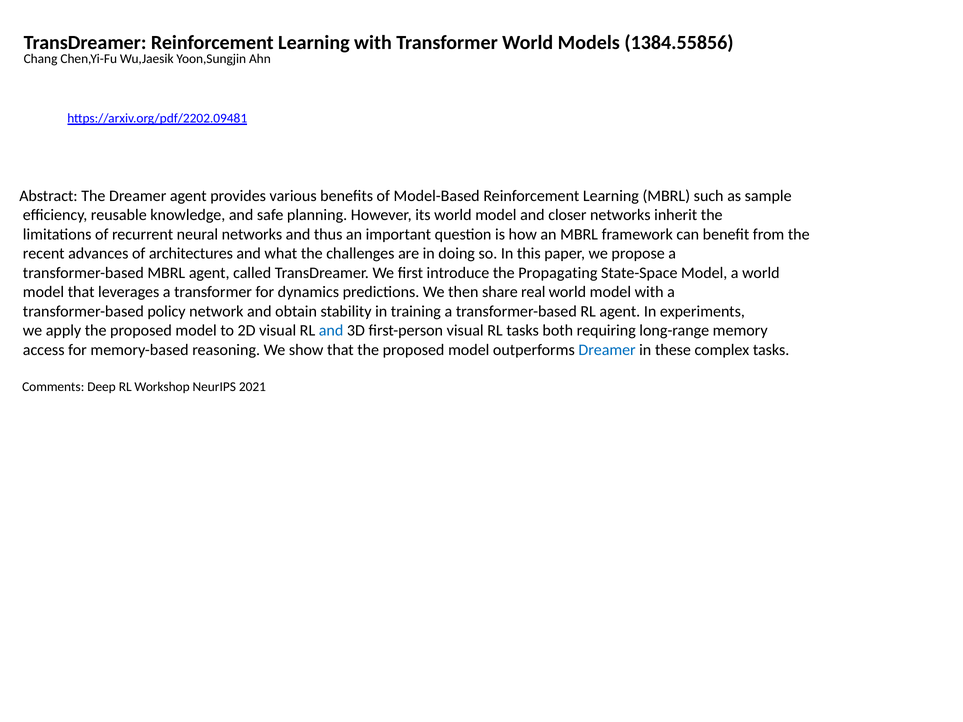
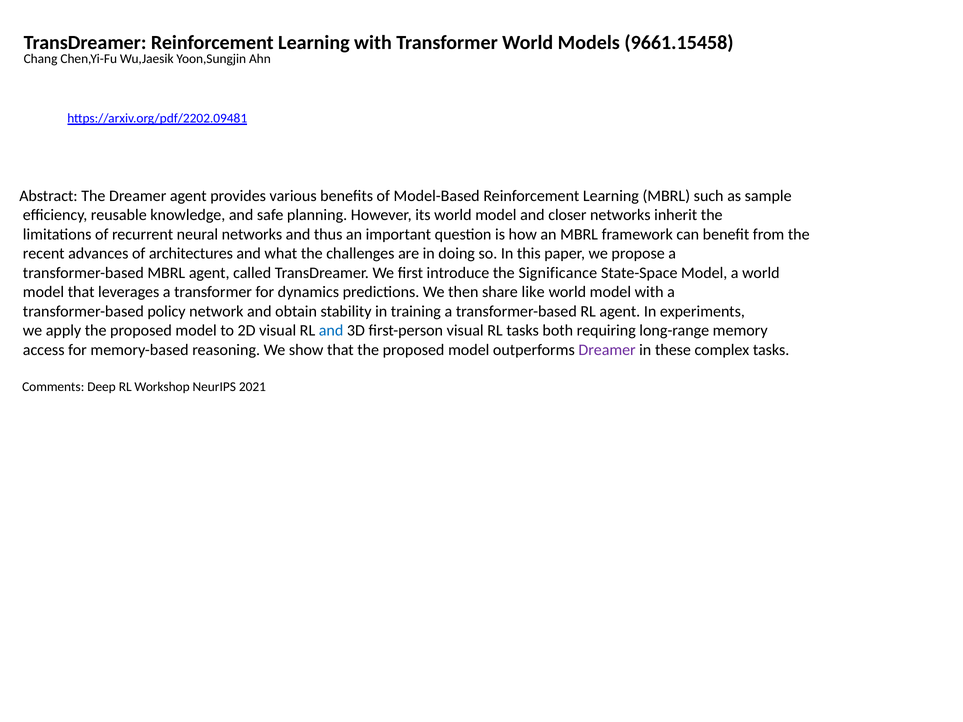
1384.55856: 1384.55856 -> 9661.15458 (679, 42)
Propagating: Propagating -> Significance (558, 273)
real: real -> like (533, 292)
Dreamer colour: blue -> purple (607, 350)
